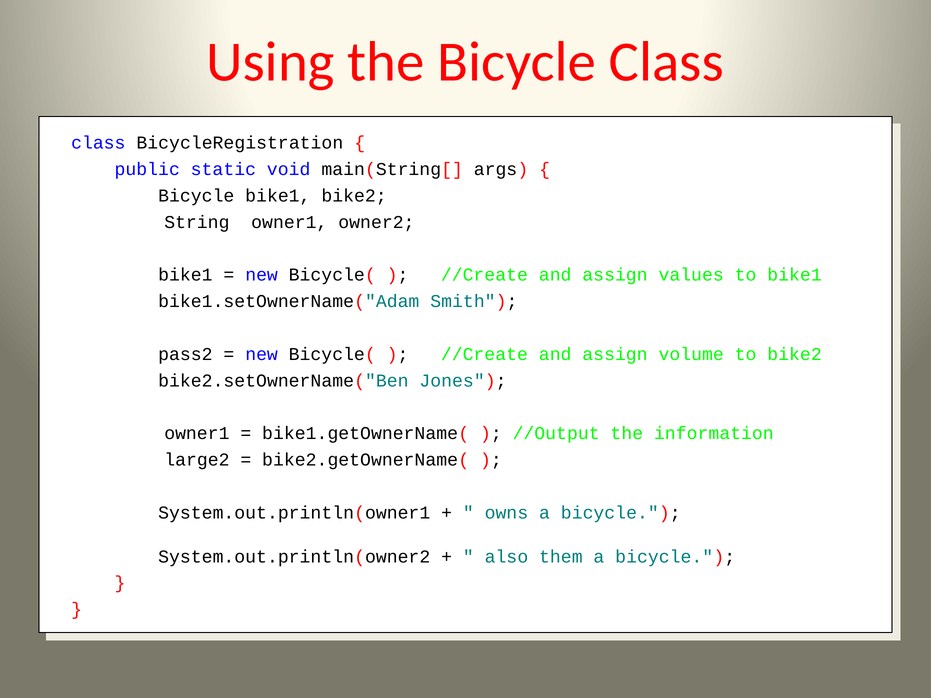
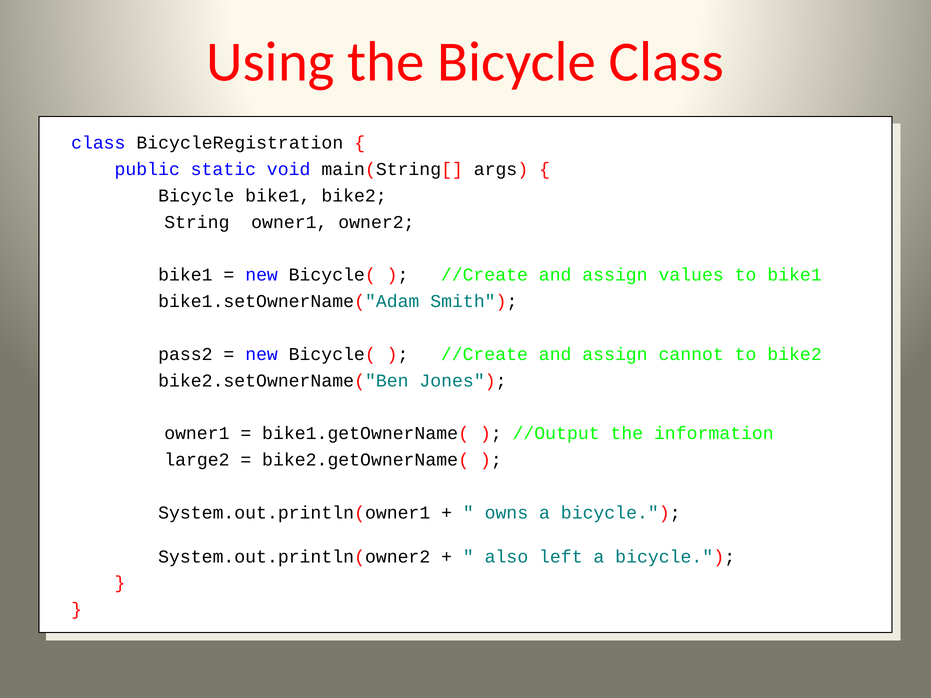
volume: volume -> cannot (691, 354)
them: them -> left (561, 557)
